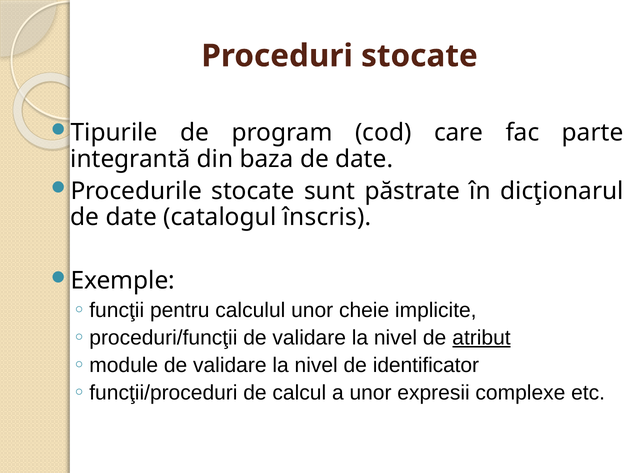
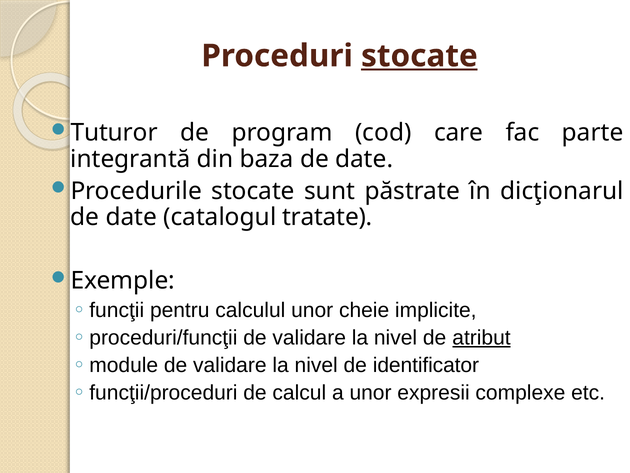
stocate underline: none -> present (419, 56)
Tipurile: Tipurile -> Tuturor (114, 133)
înscris: înscris -> tratate (327, 217)
